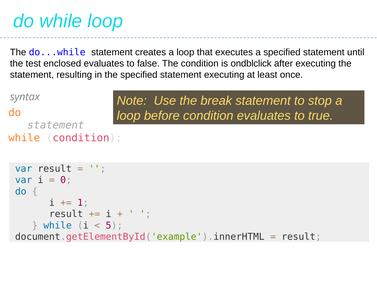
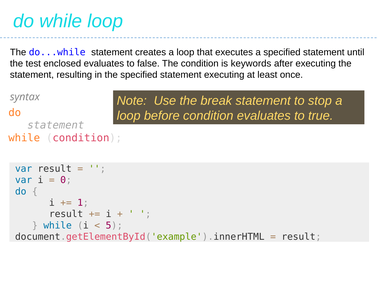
ondblclick: ondblclick -> keywords (251, 63)
